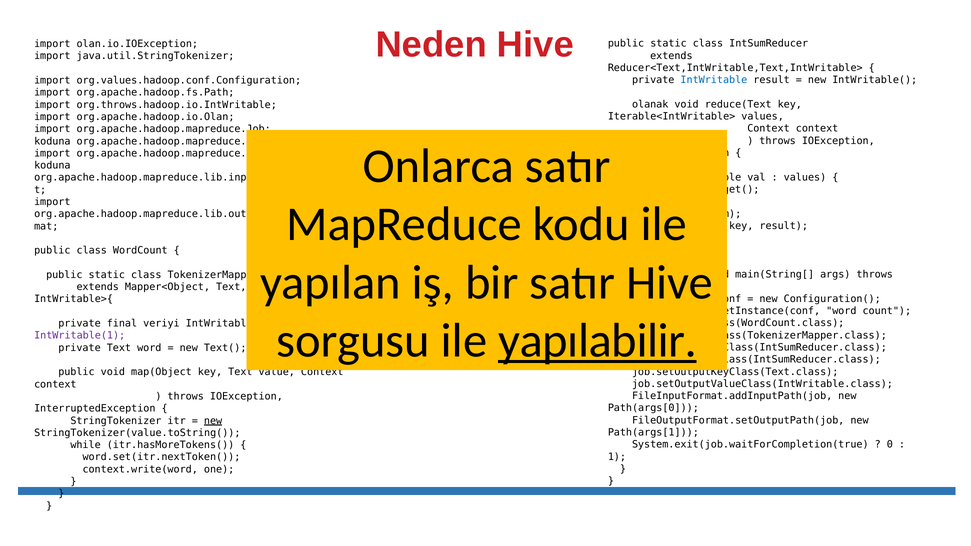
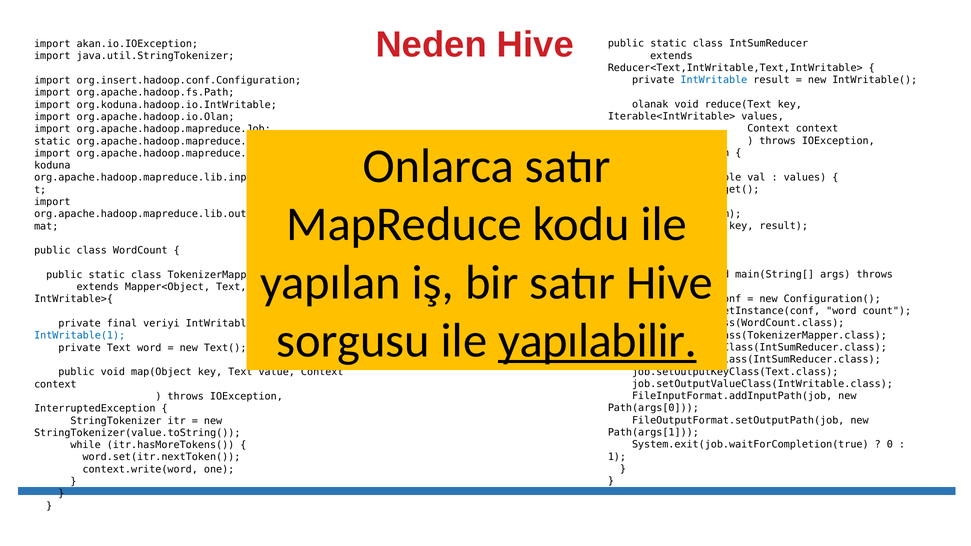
olan.io.IOException: olan.io.IOException -> akan.io.IOException (137, 44)
org.values.hadoop.conf.Configuration: org.values.hadoop.conf.Configuration -> org.insert.hadoop.conf.Configuration (189, 80)
org.throws.hadoop.io.IntWritable: org.throws.hadoop.io.IntWritable -> org.koduna.hadoop.io.IntWritable (177, 105)
koduna: koduna -> static (52, 141)
IntWritable(1 colour: purple -> blue (80, 336)
new underline: present -> none (213, 421)
